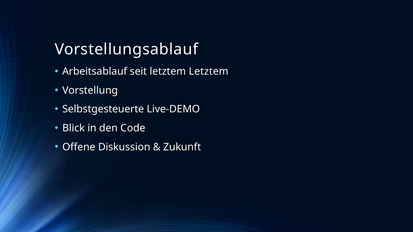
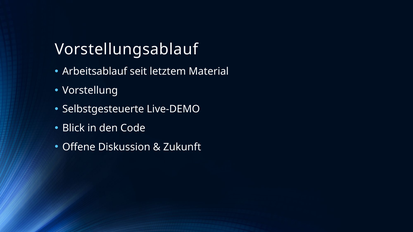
letztem Letztem: Letztem -> Material (209, 72)
